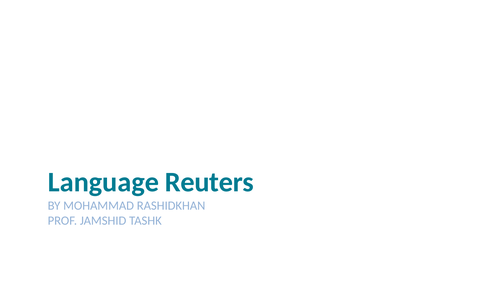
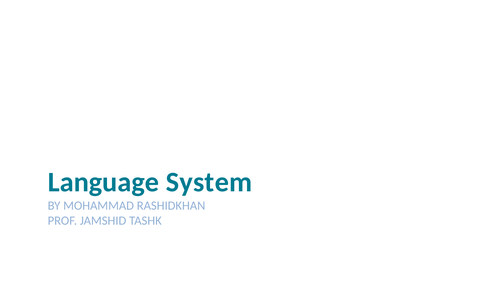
Reuters: Reuters -> System (209, 182)
